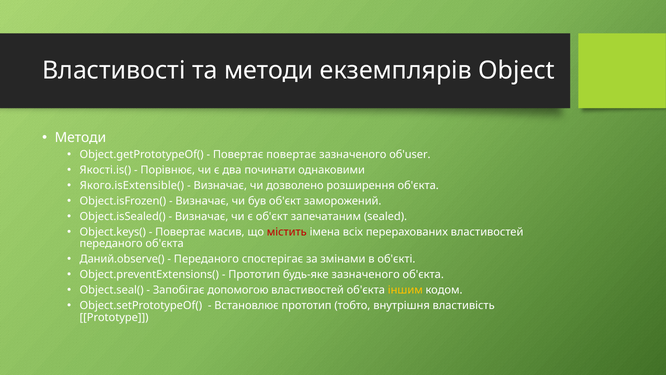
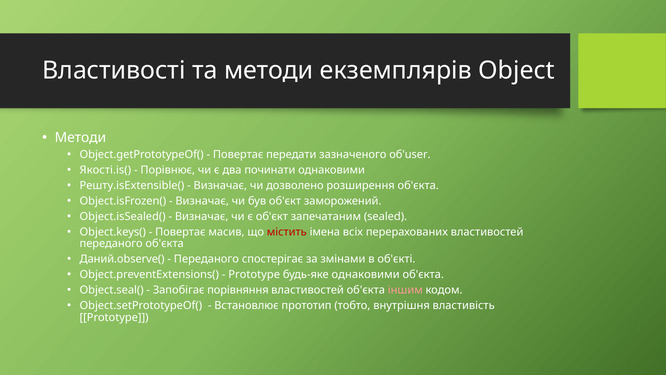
Повертає повертає: повертає -> передати (291, 155)
Якого.isExtensible(: Якого.isExtensible( -> Решту.isExtensible( (132, 185)
Прототип: Прототип -> Prototype (254, 274)
будь-яке зазначеного: зазначеного -> однаковими (366, 274)
допомогою: допомогою -> порівняння (238, 290)
іншим colour: yellow -> pink (405, 290)
